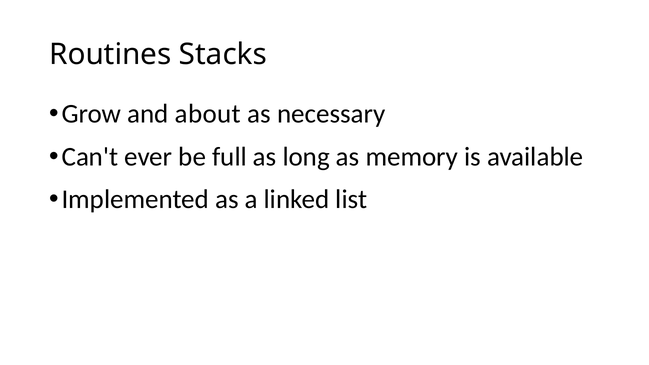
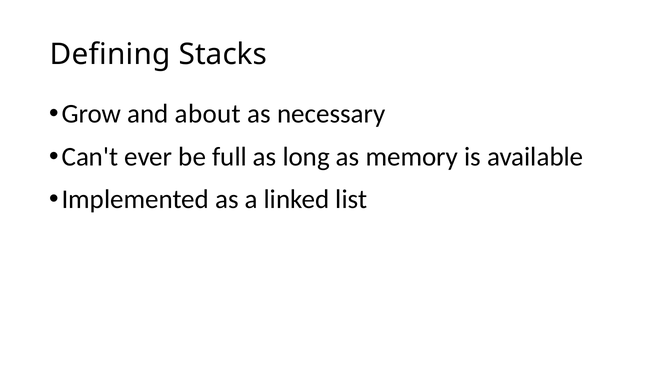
Routines: Routines -> Defining (110, 55)
